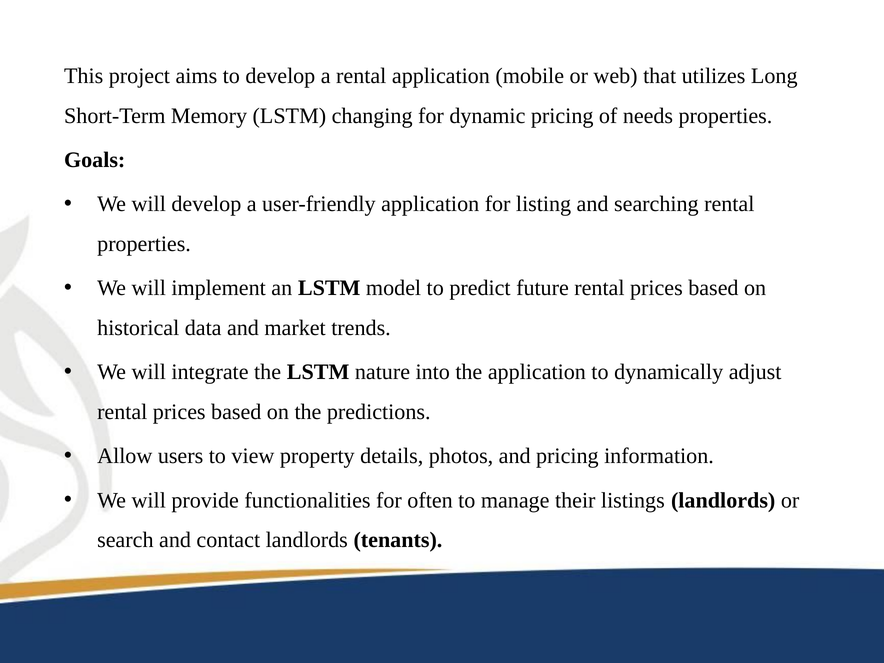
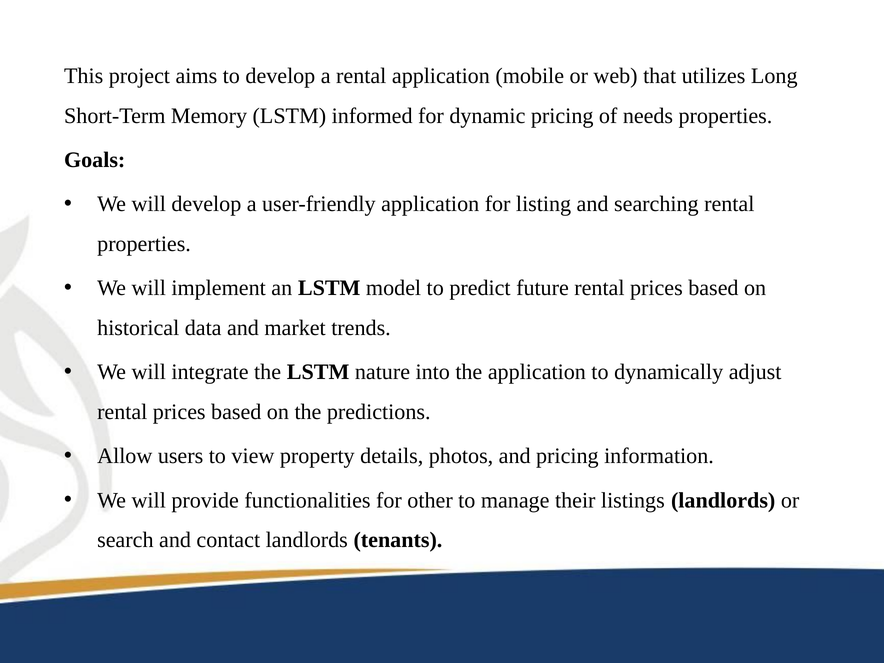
changing: changing -> informed (372, 116)
often: often -> other (430, 500)
